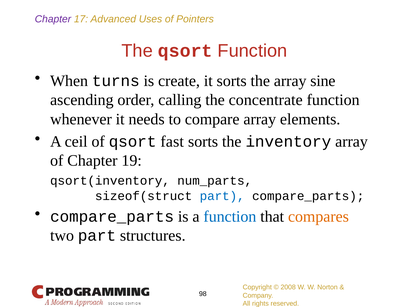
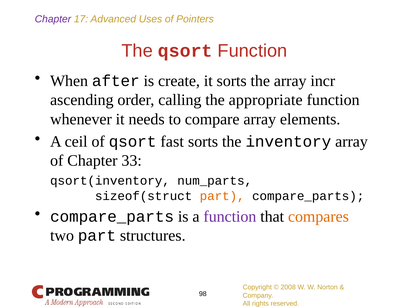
turns: turns -> after (116, 81)
sine: sine -> incr (323, 81)
concentrate: concentrate -> appropriate (266, 100)
19: 19 -> 33 (132, 160)
part colour: blue -> orange (222, 196)
function colour: blue -> purple (230, 216)
